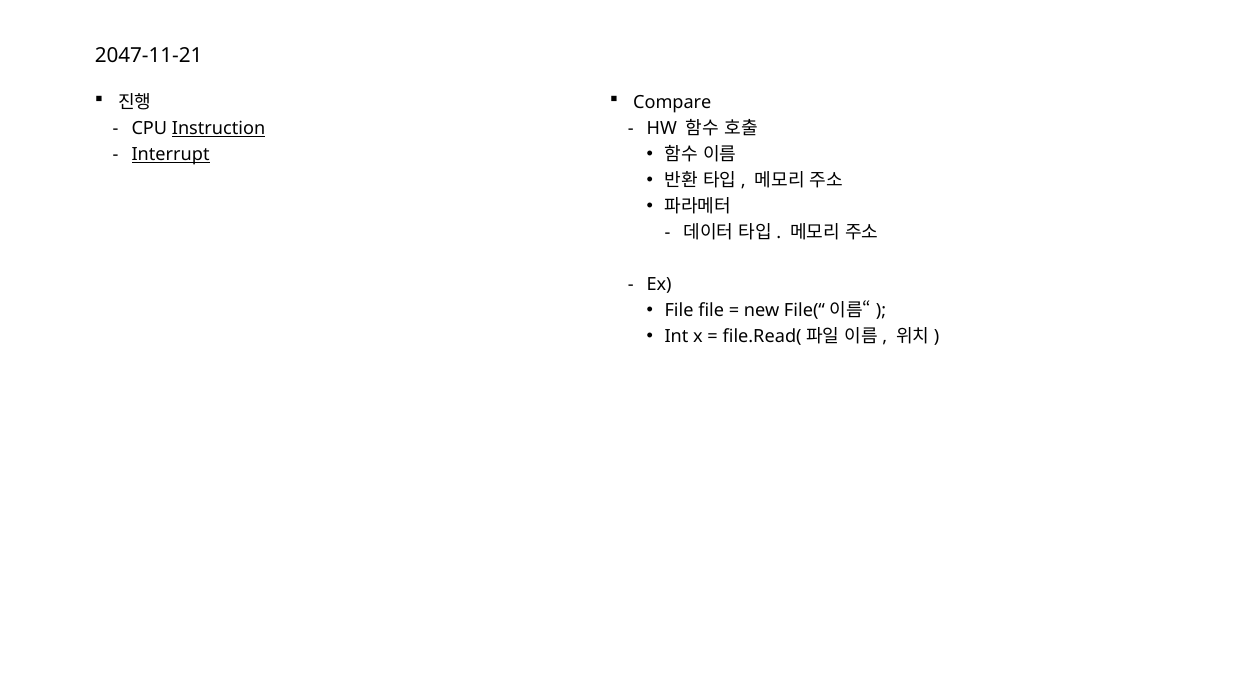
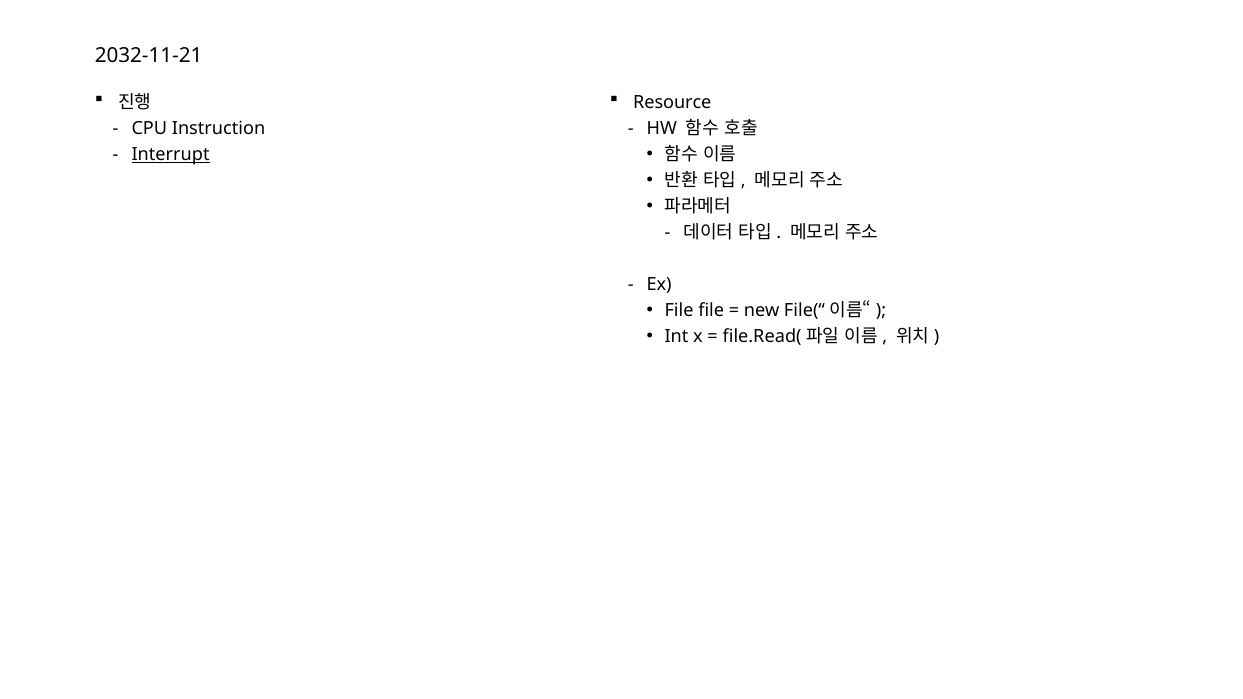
2047-11-21: 2047-11-21 -> 2032-11-21 (149, 55)
Compare: Compare -> Resource (672, 102)
Instruction underline: present -> none (219, 128)
